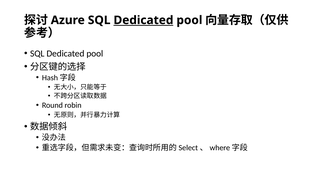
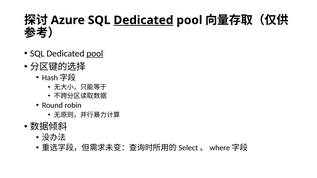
pool underline: none -> present (95, 54)
